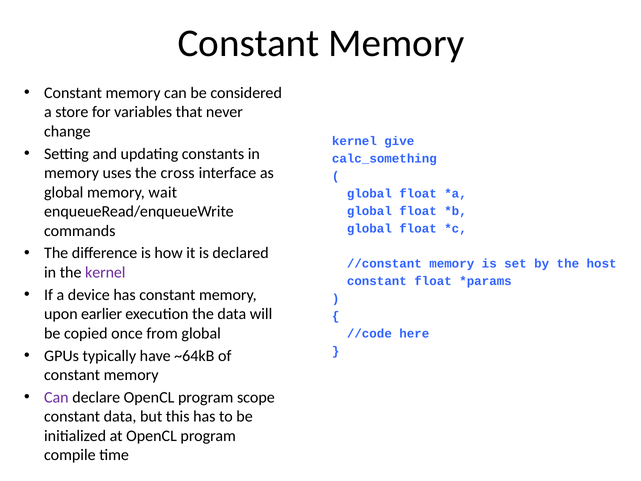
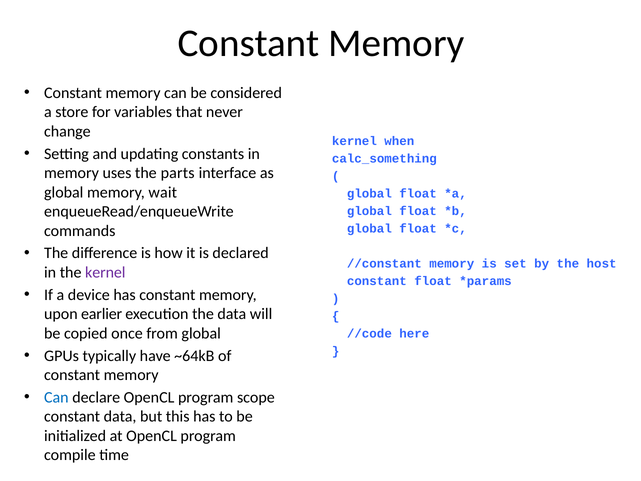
give: give -> when (399, 141)
cross: cross -> parts (178, 173)
Can colour: purple -> blue (56, 397)
